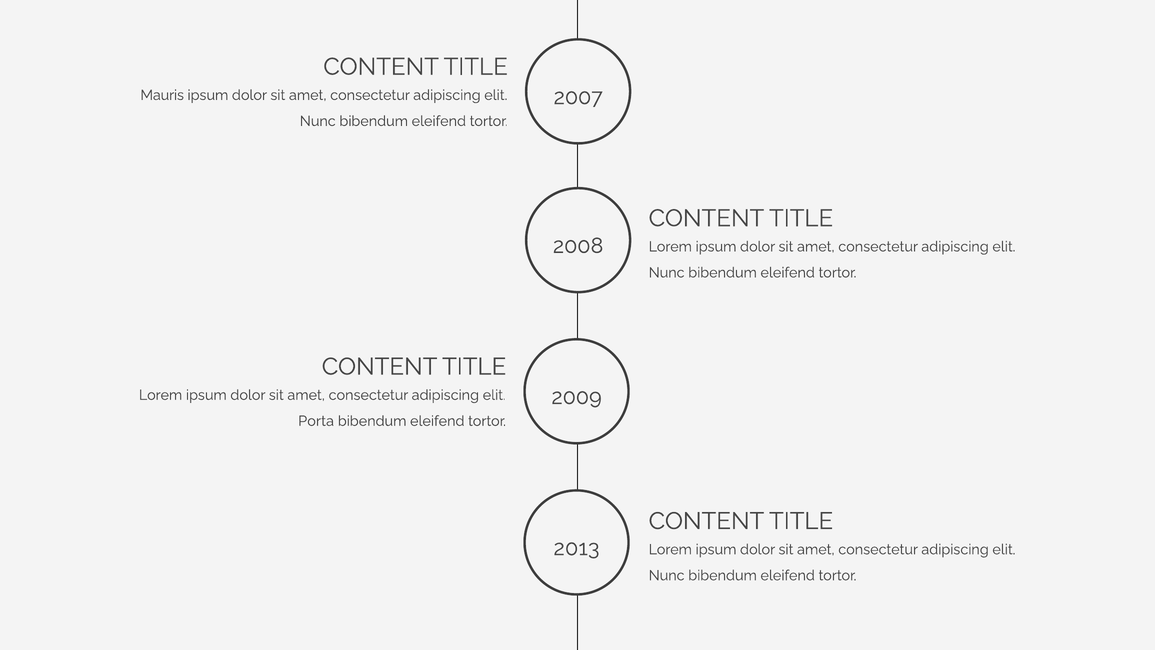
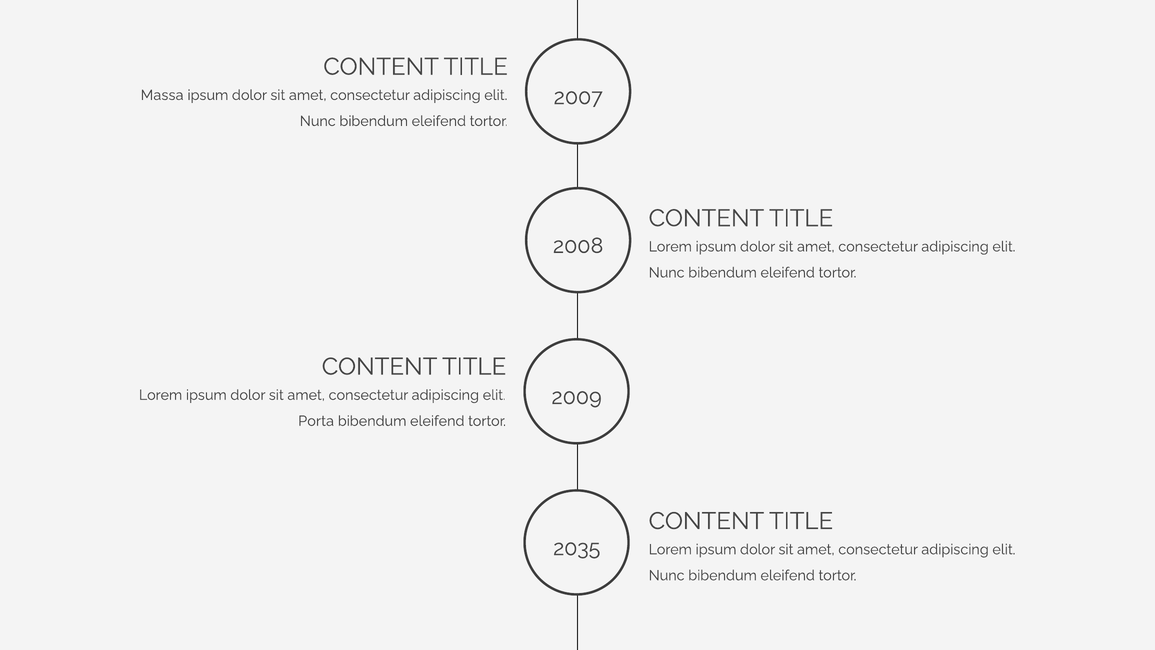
Mauris: Mauris -> Massa (162, 95)
2013: 2013 -> 2035 (577, 548)
